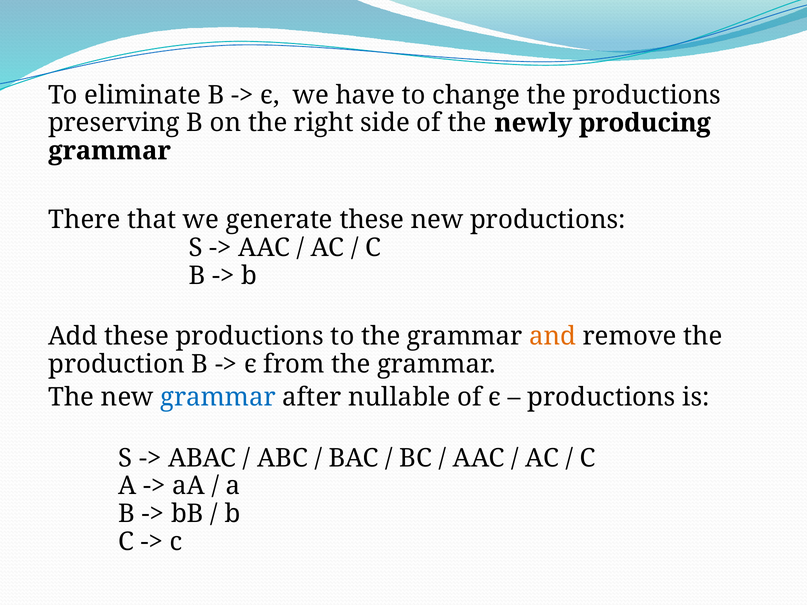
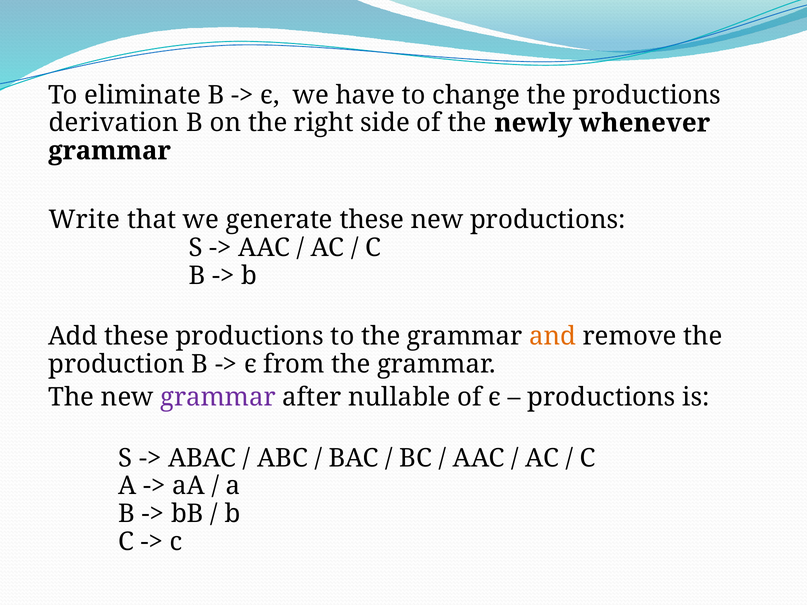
preserving: preserving -> derivation (114, 123)
producing: producing -> whenever (645, 123)
There: There -> Write (84, 220)
grammar colour: blue -> purple (218, 397)
